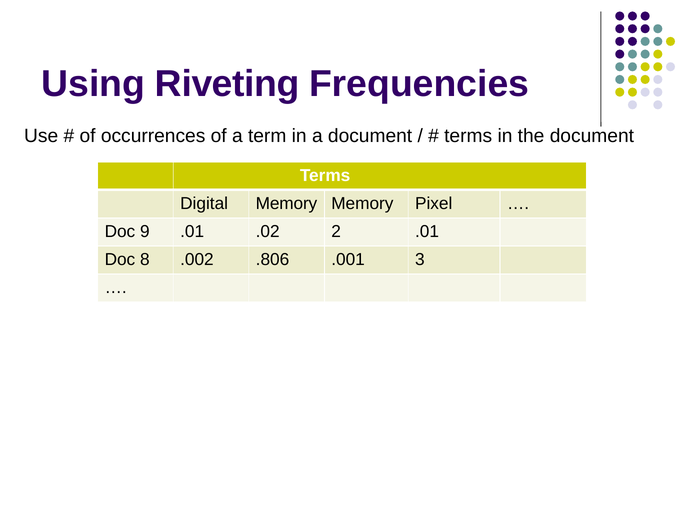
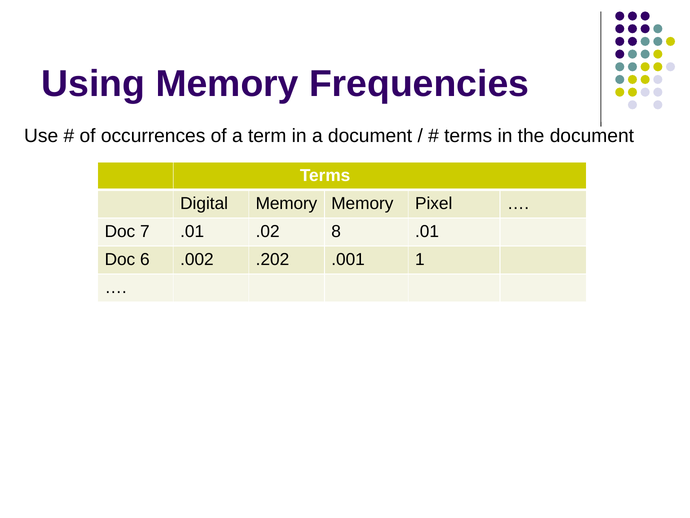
Using Riveting: Riveting -> Memory (227, 84)
9: 9 -> 7 (145, 231)
2: 2 -> 8 (336, 231)
8: 8 -> 6 (145, 259)
.806: .806 -> .202 (272, 259)
3: 3 -> 1 (420, 259)
